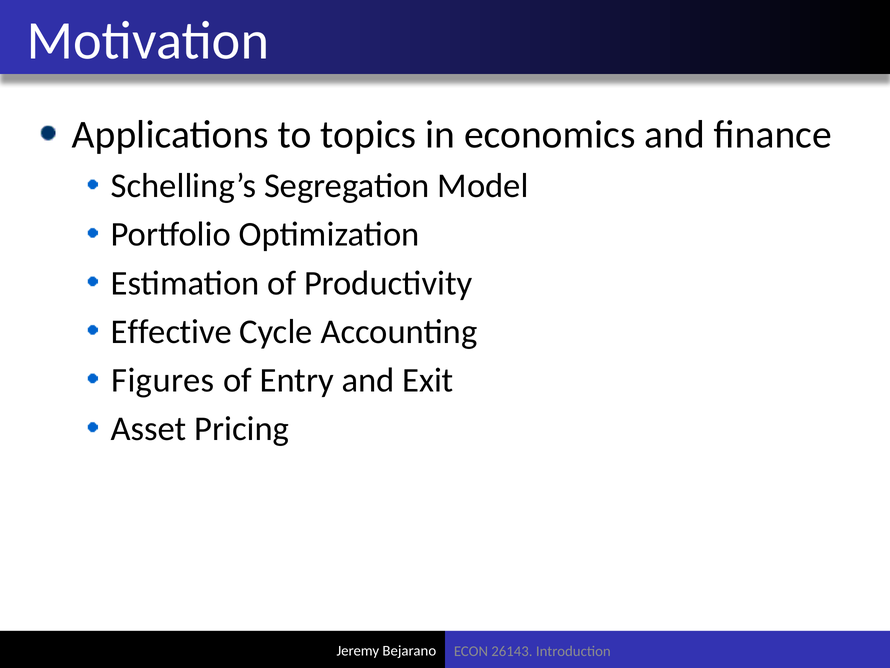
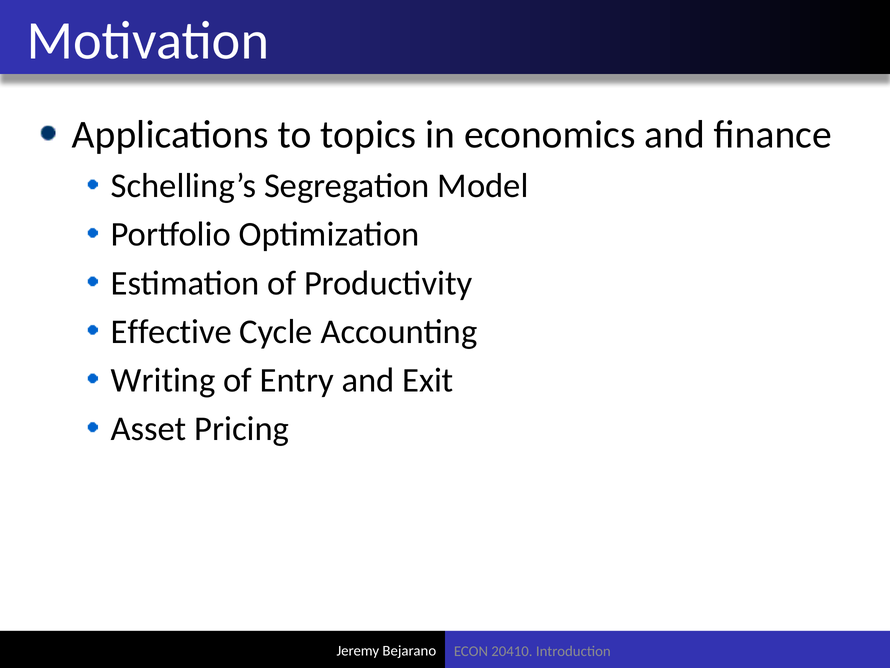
Figures: Figures -> Writing (163, 380)
26143: 26143 -> 20410 (512, 651)
